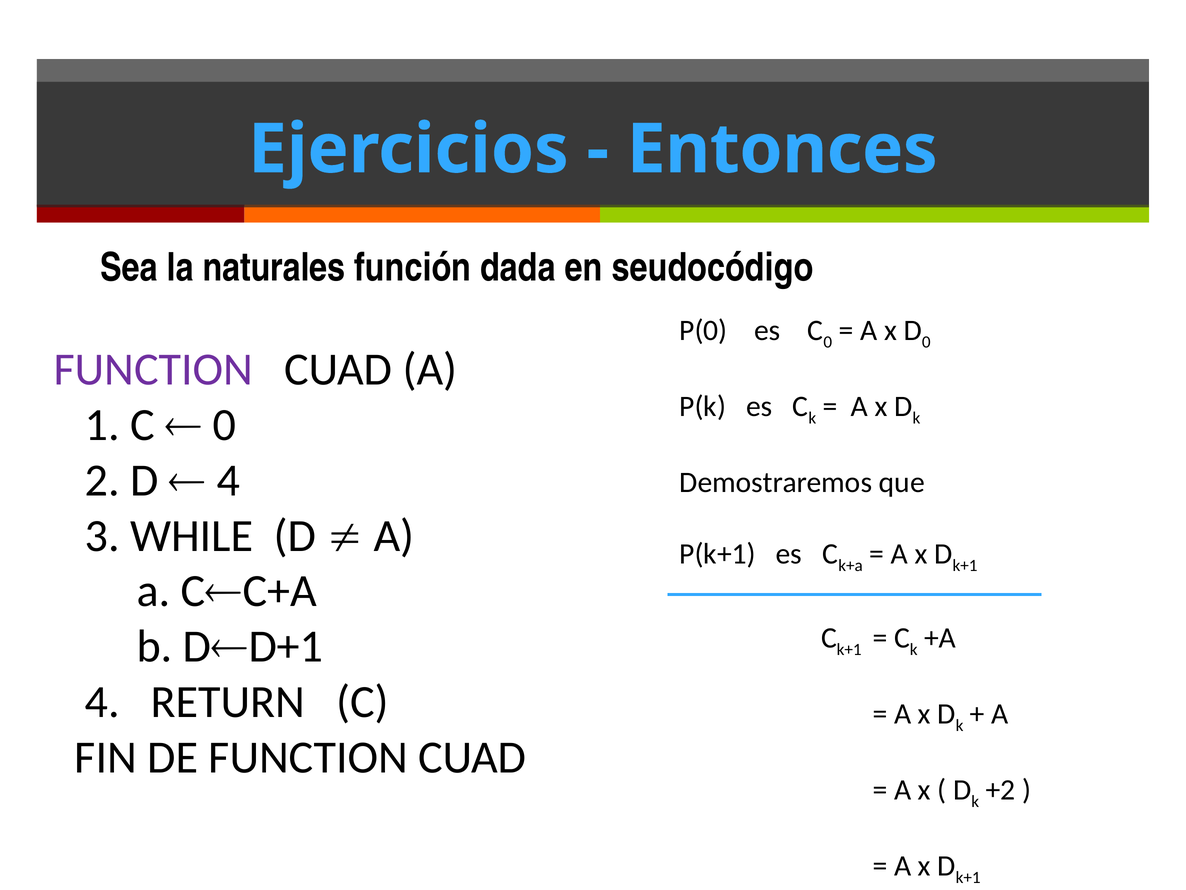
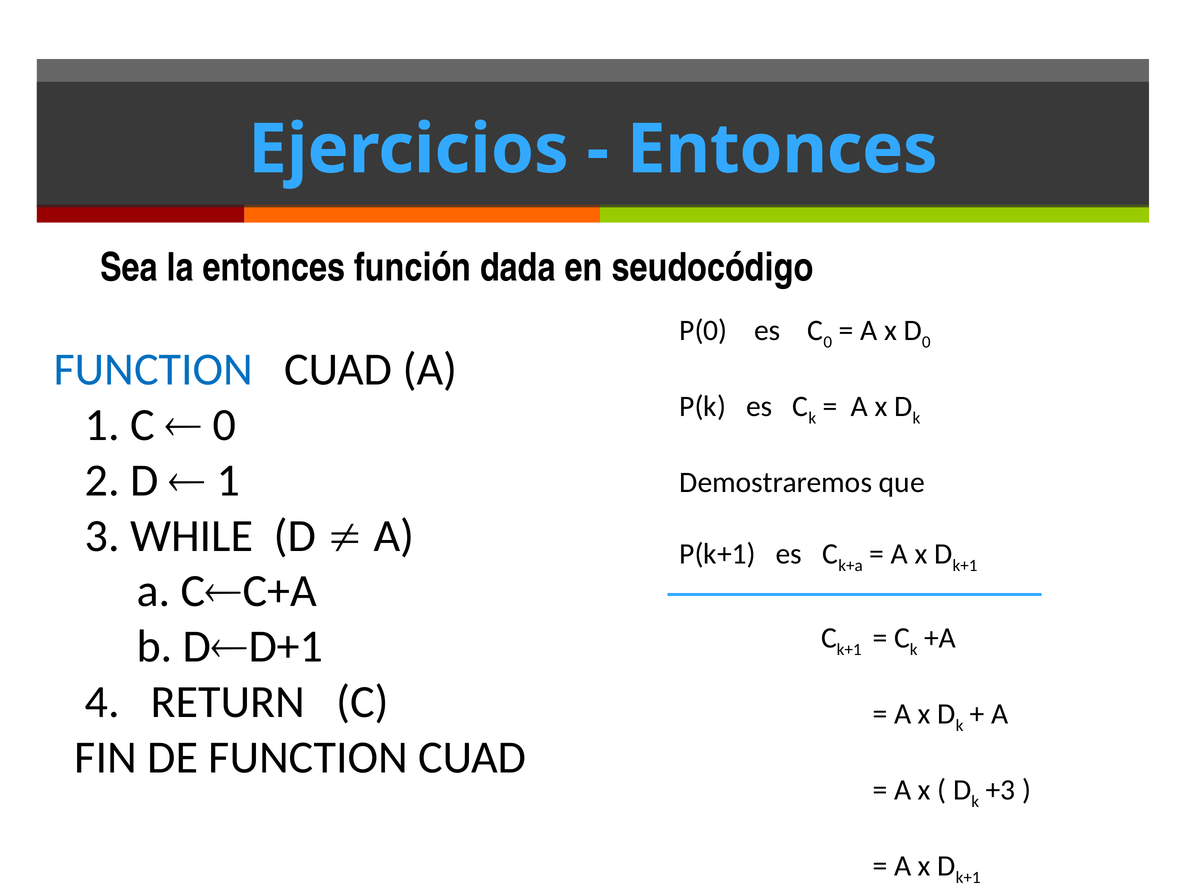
la naturales: naturales -> entonces (274, 268)
FUNCTION colour: purple -> blue (153, 369)
4: 4 -> 1 (228, 480)
+2: +2 -> +3 (1000, 790)
